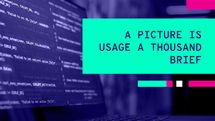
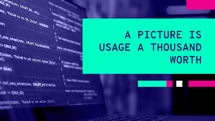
BRIEF: BRIEF -> WORTH (186, 60)
